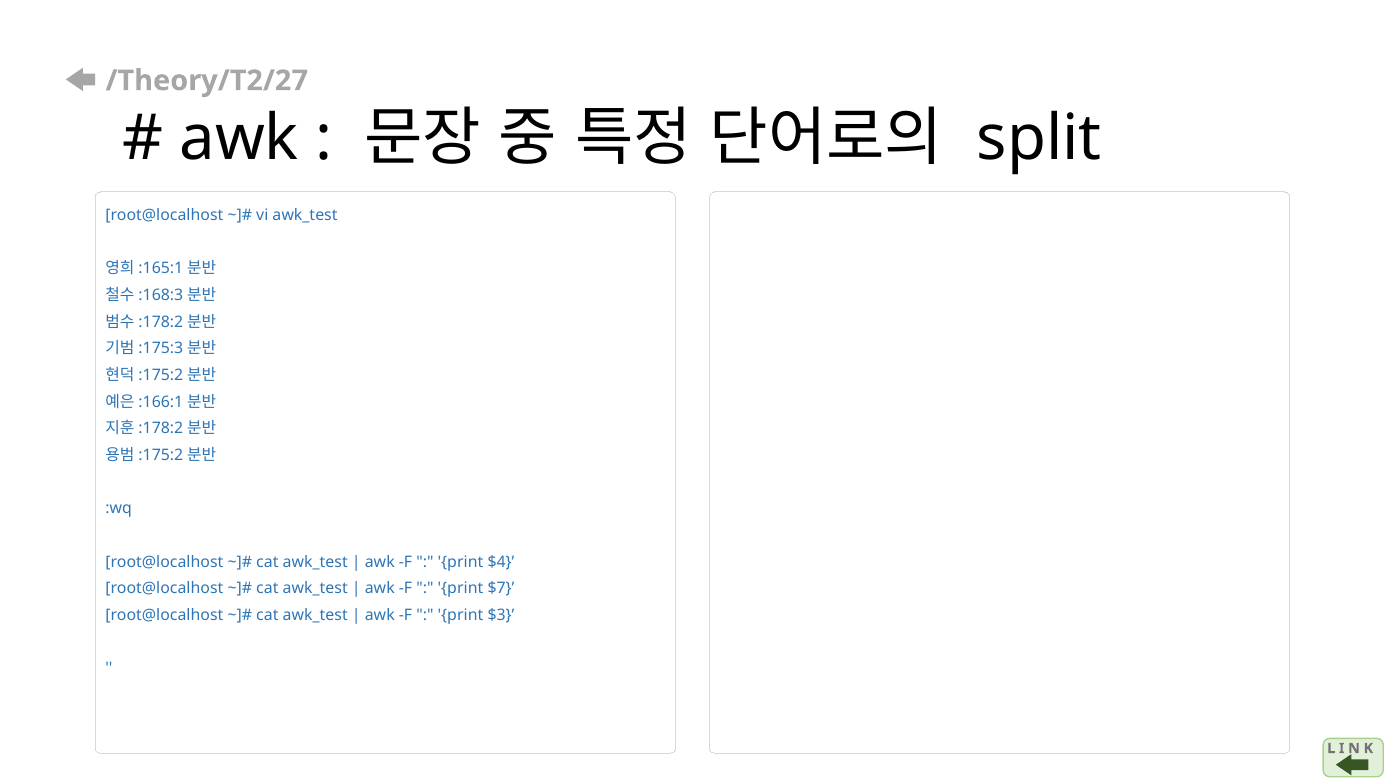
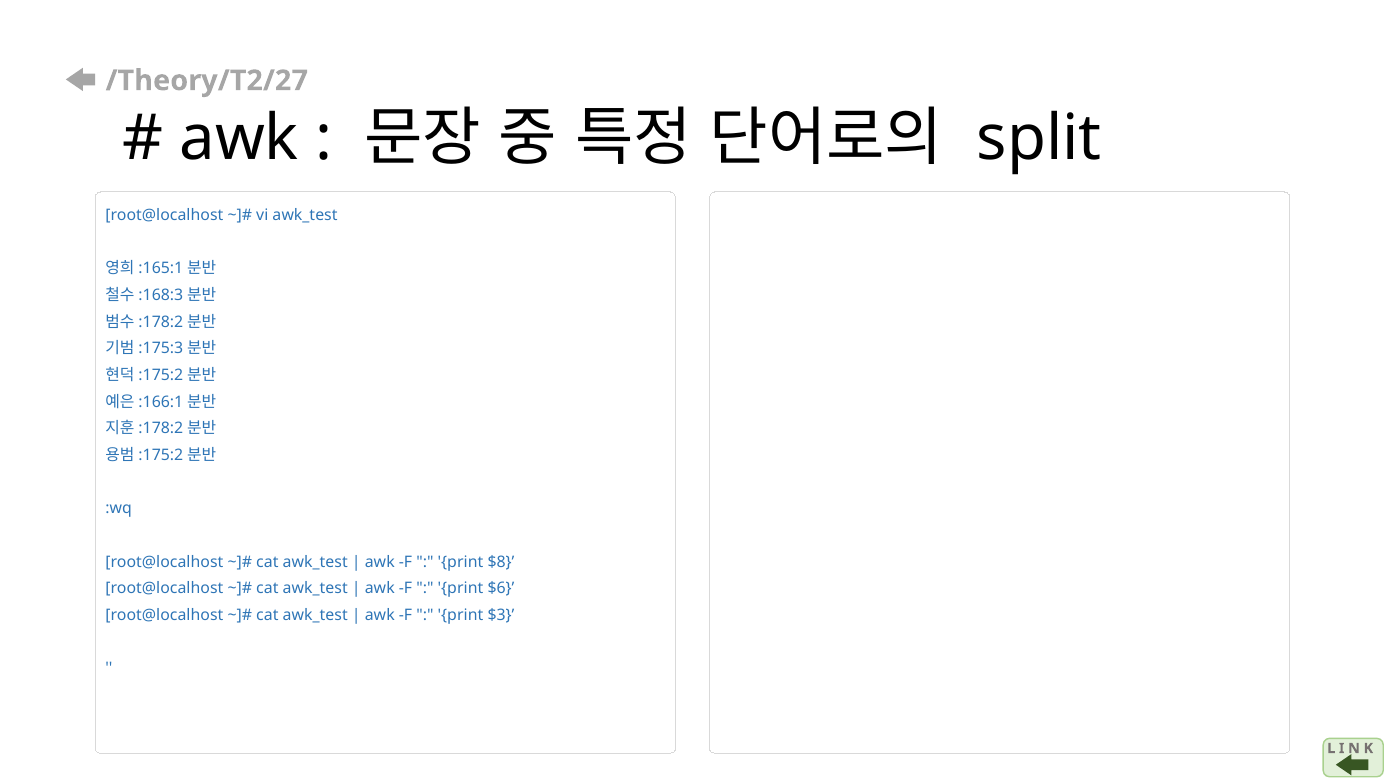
$4: $4 -> $8 (501, 562)
$7: $7 -> $6 (501, 589)
